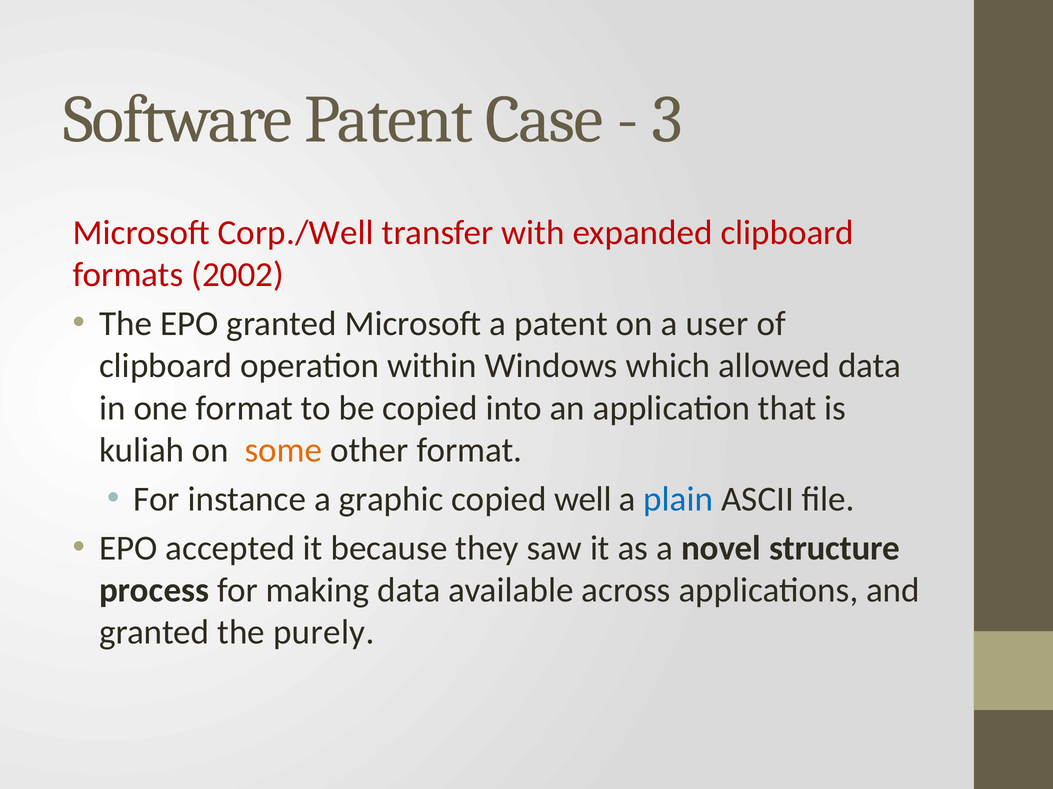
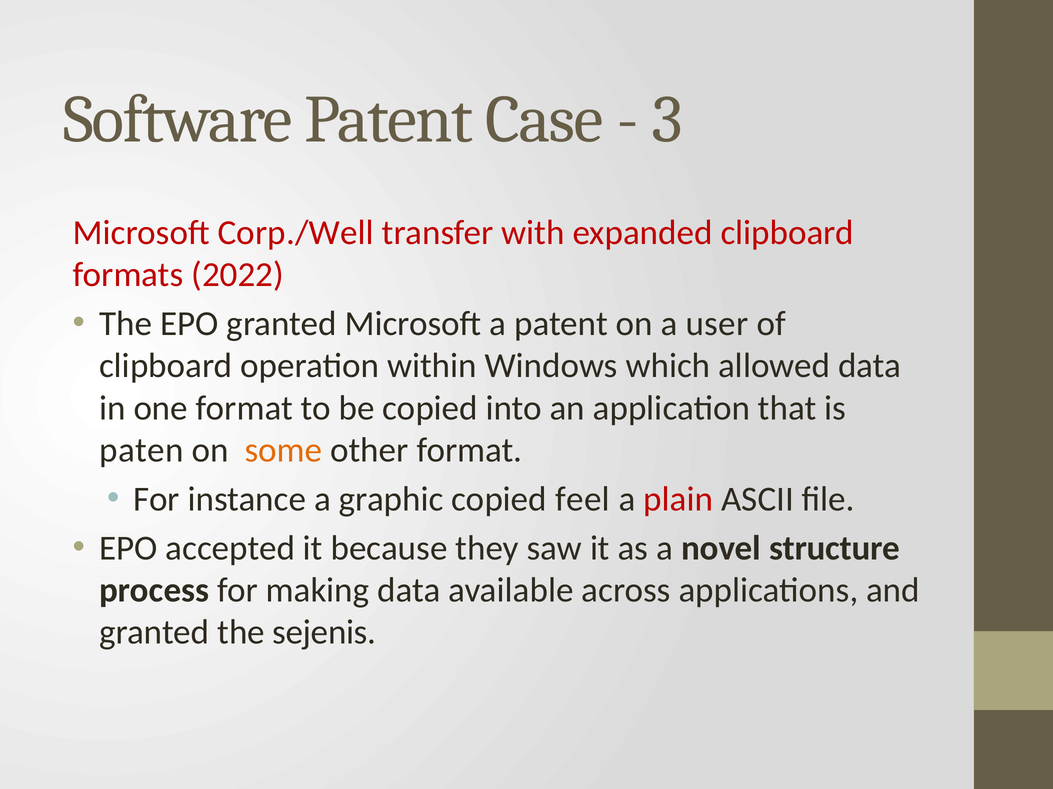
2002: 2002 -> 2022 (238, 275)
kuliah: kuliah -> paten (141, 450)
well: well -> feel (583, 500)
plain colour: blue -> red (678, 500)
purely: purely -> sejenis (324, 633)
